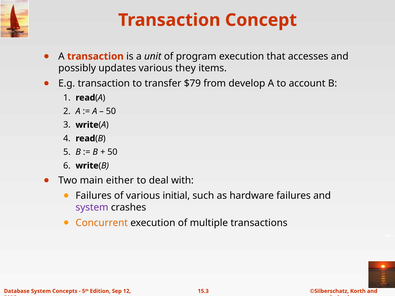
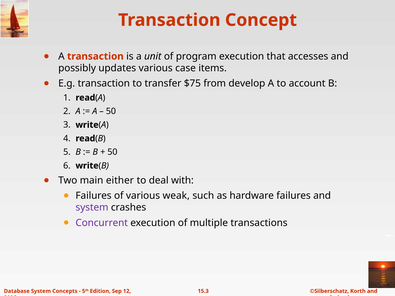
they: they -> case (186, 68)
$79: $79 -> $75 (192, 84)
initial: initial -> weak (176, 196)
Concurrent colour: orange -> purple (102, 223)
